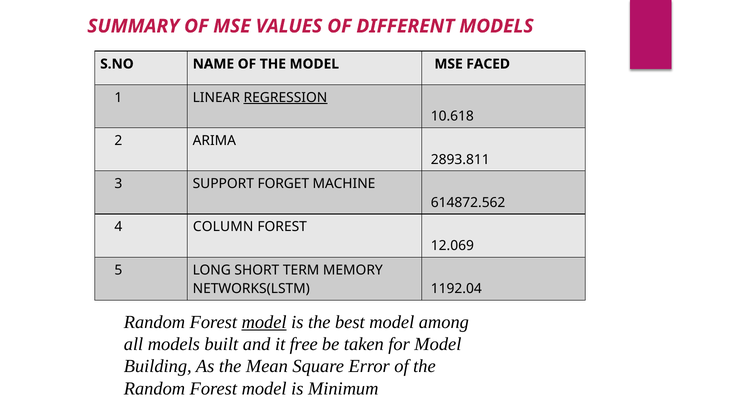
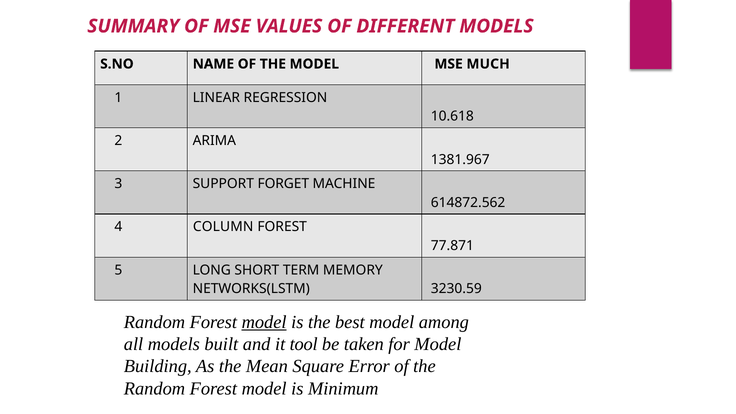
FACED: FACED -> MUCH (488, 64)
REGRESSION underline: present -> none (285, 98)
2893.811: 2893.811 -> 1381.967 (460, 160)
12.069: 12.069 -> 77.871 (452, 246)
1192.04: 1192.04 -> 3230.59 (456, 289)
free: free -> tool (304, 344)
